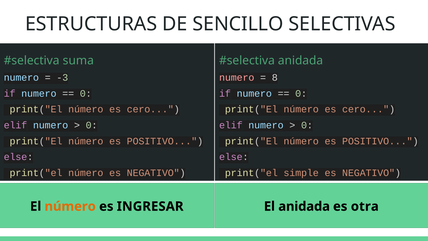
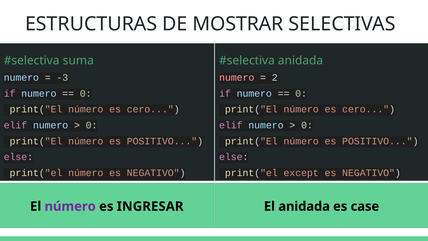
SENCILLO: SENCILLO -> MOSTRAR (238, 24)
8: 8 -> 2 (275, 77)
simple: simple -> except (301, 173)
número colour: orange -> purple (70, 206)
otra: otra -> case (365, 206)
